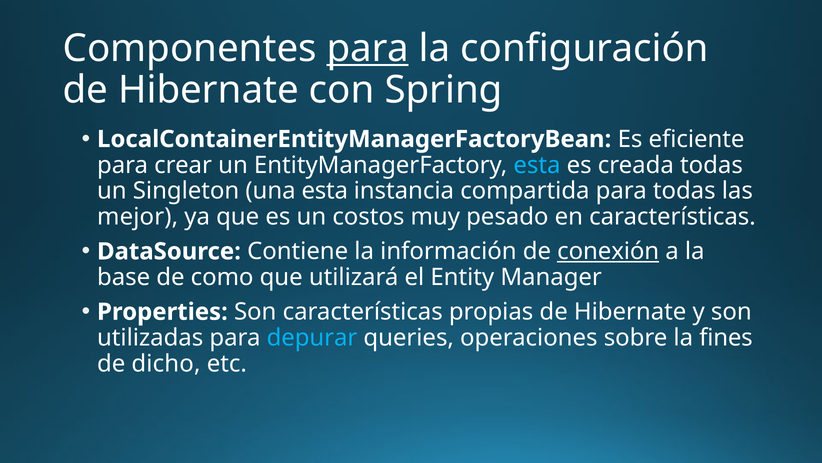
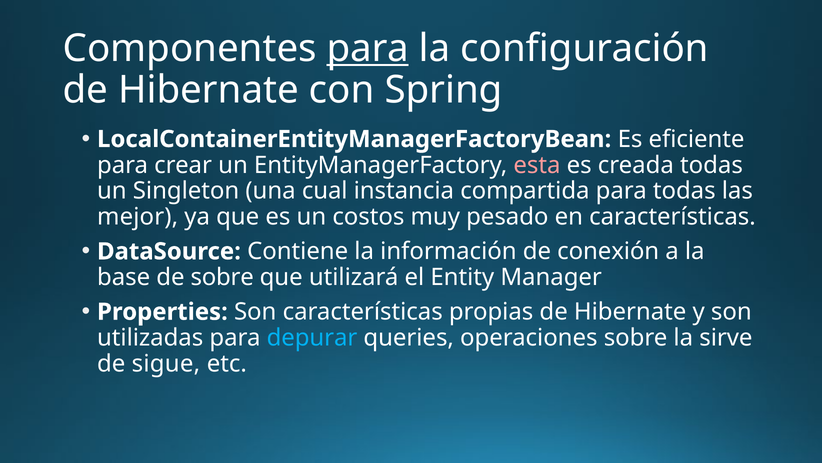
esta colour: light blue -> pink (537, 165)
una esta: esta -> cual (325, 191)
conexión underline: present -> none (608, 251)
de como: como -> sobre (222, 277)
fines: fines -> sirve (726, 337)
dicho: dicho -> sigue (166, 363)
